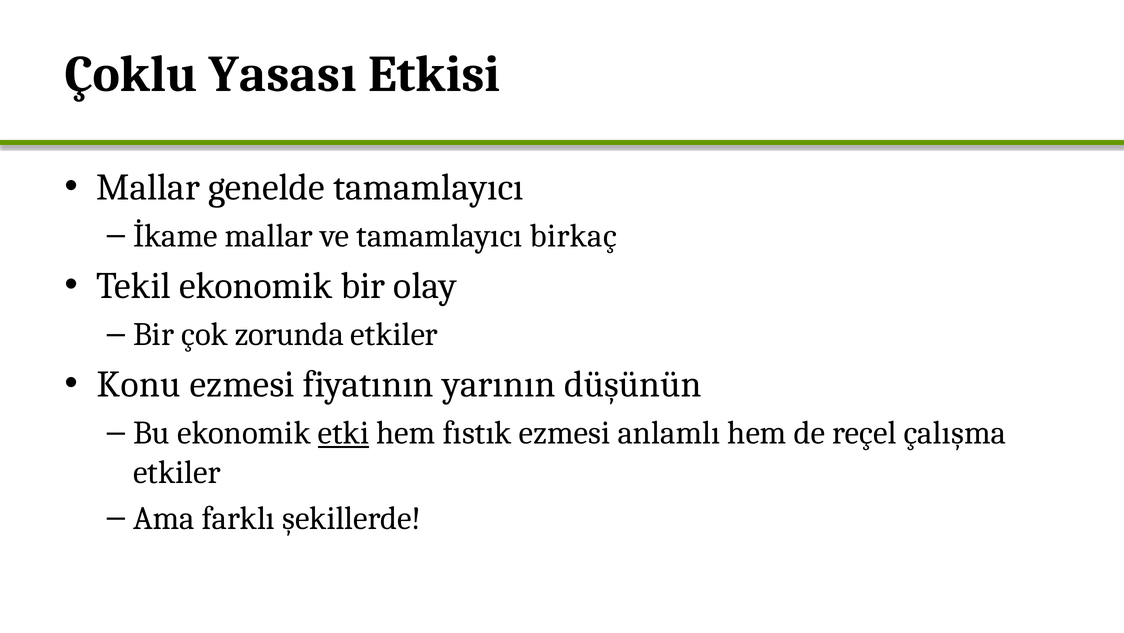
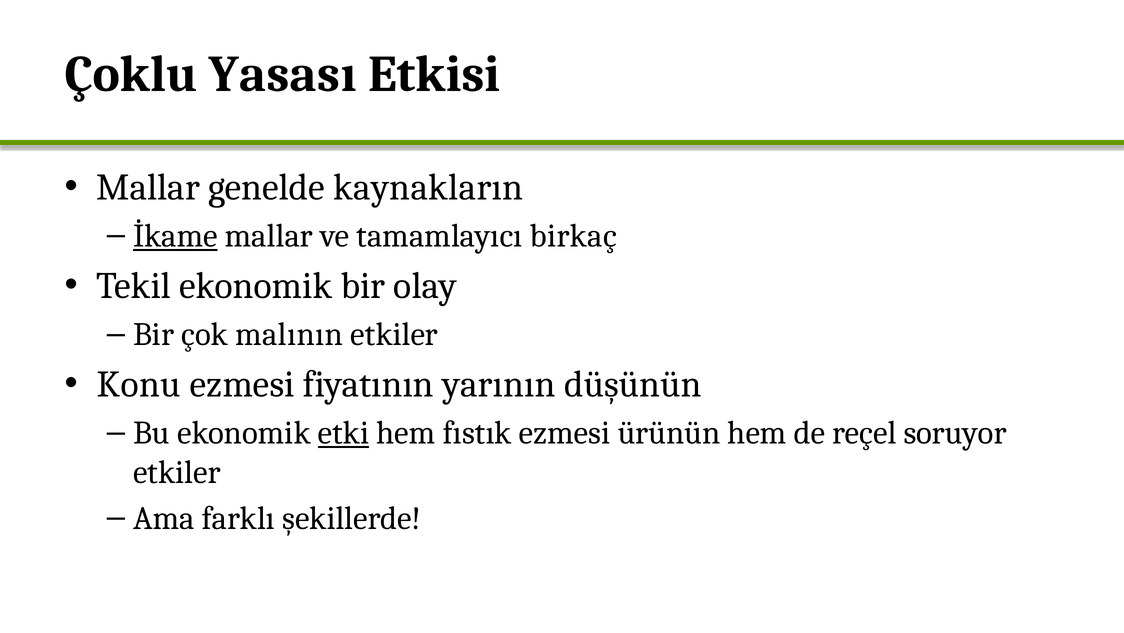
genelde tamamlayıcı: tamamlayıcı -> kaynakların (428, 187)
İkame underline: none -> present (175, 236)
zorunda: zorunda -> malının (289, 334)
anlamlı: anlamlı -> ürünün (669, 432)
çalışma: çalışma -> soruyor (955, 432)
